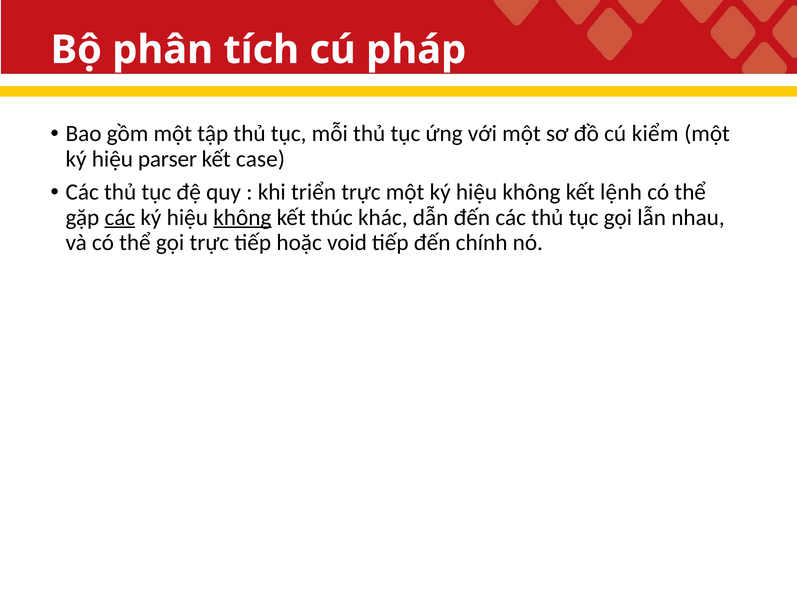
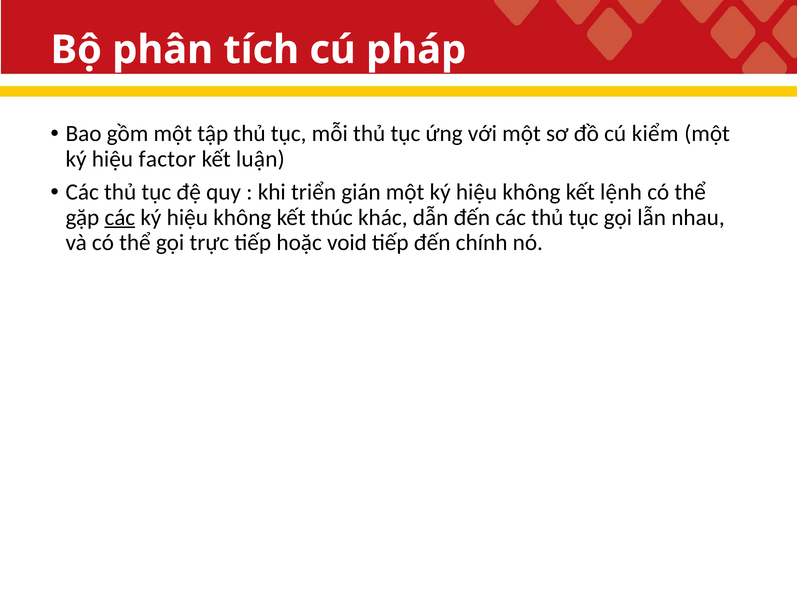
parser: parser -> factor (167, 159)
case: case -> luận (260, 159)
triển trực: trực -> gián (361, 192)
không underline: present -> none (242, 217)
